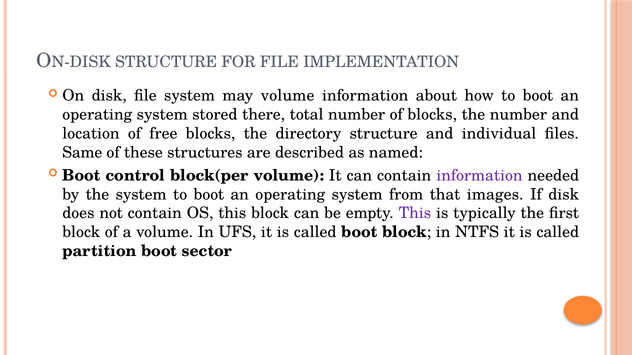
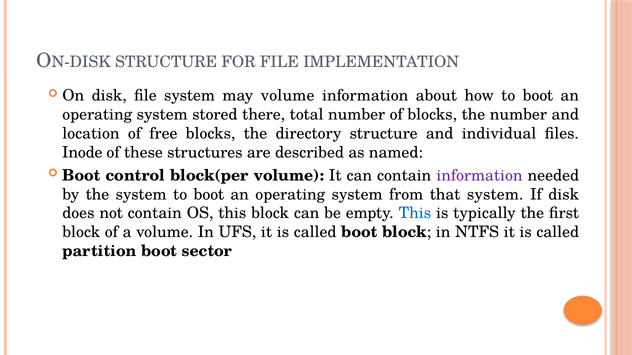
Same: Same -> Inode (82, 153)
that images: images -> system (495, 195)
This colour: purple -> blue (415, 214)
